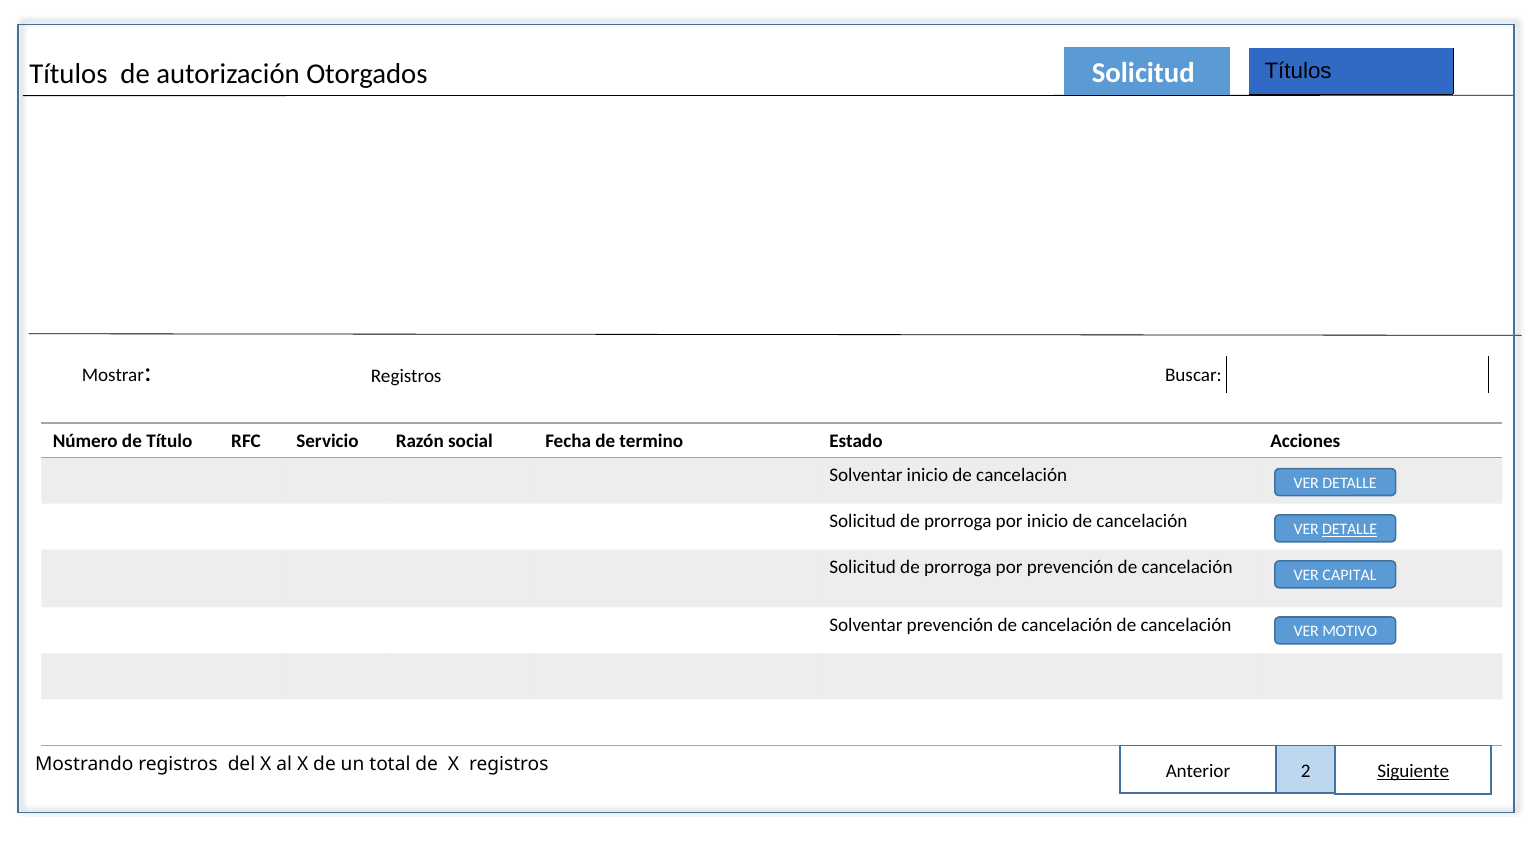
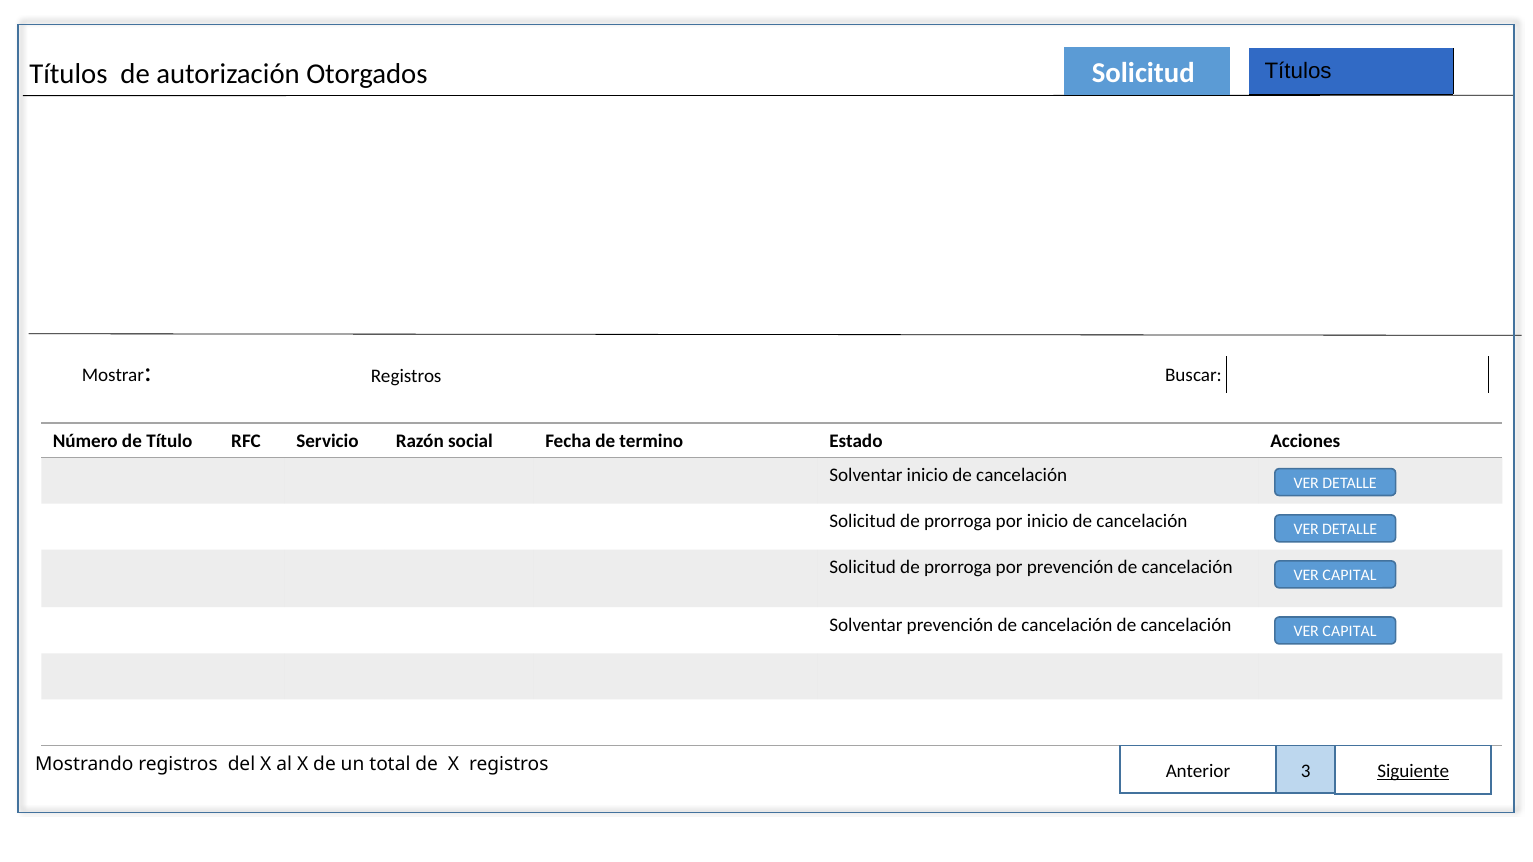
DETALLE underline: present -> none (1350, 530)
MOTIVO: MOTIVO -> CAPITAL (1350, 632)
2: 2 -> 3 (1306, 771)
